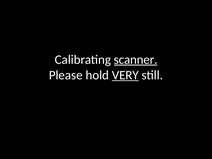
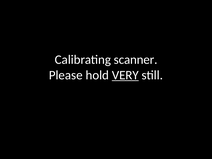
scanner underline: present -> none (136, 60)
